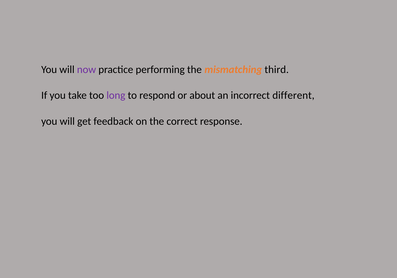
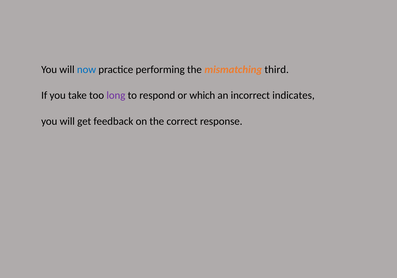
now colour: purple -> blue (87, 69)
about: about -> which (202, 95)
different: different -> indicates (294, 95)
